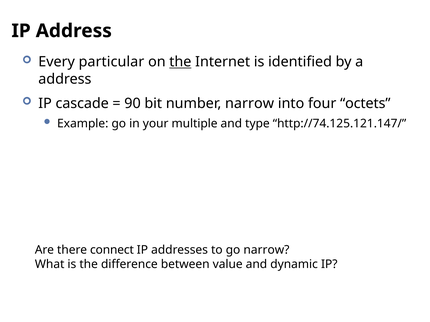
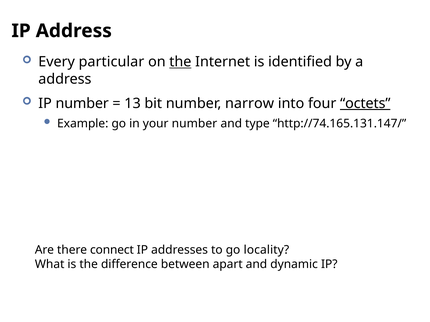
IP cascade: cascade -> number (82, 103)
90: 90 -> 13 (133, 103)
octets underline: none -> present (365, 103)
your multiple: multiple -> number (194, 124)
http://74.125.121.147/: http://74.125.121.147/ -> http://74.165.131.147/ (340, 124)
go narrow: narrow -> locality (266, 250)
value: value -> apart (228, 265)
